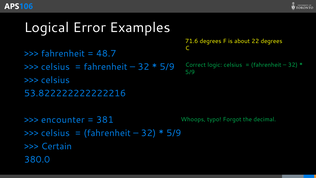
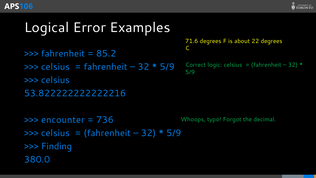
48.7: 48.7 -> 85.2 (106, 53)
381: 381 -> 736 (105, 120)
Certain: Certain -> Finding (56, 146)
